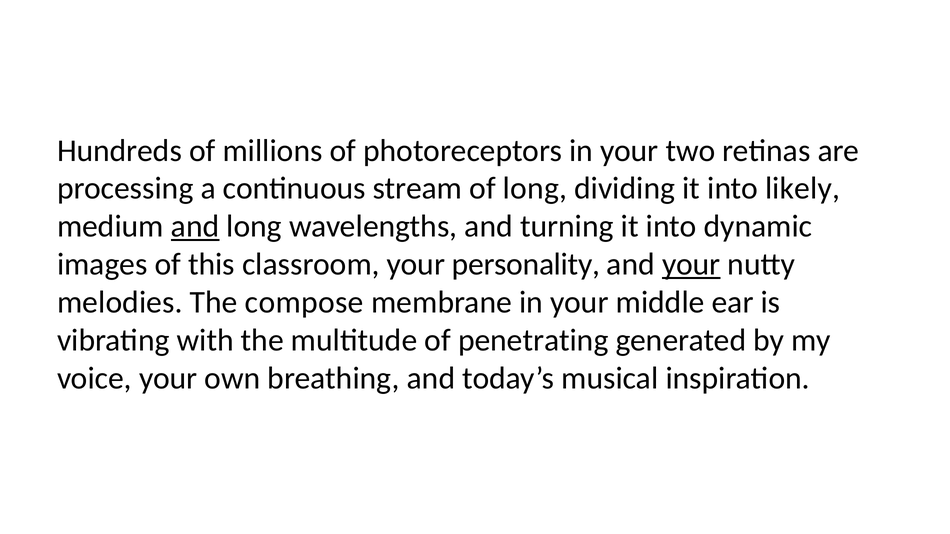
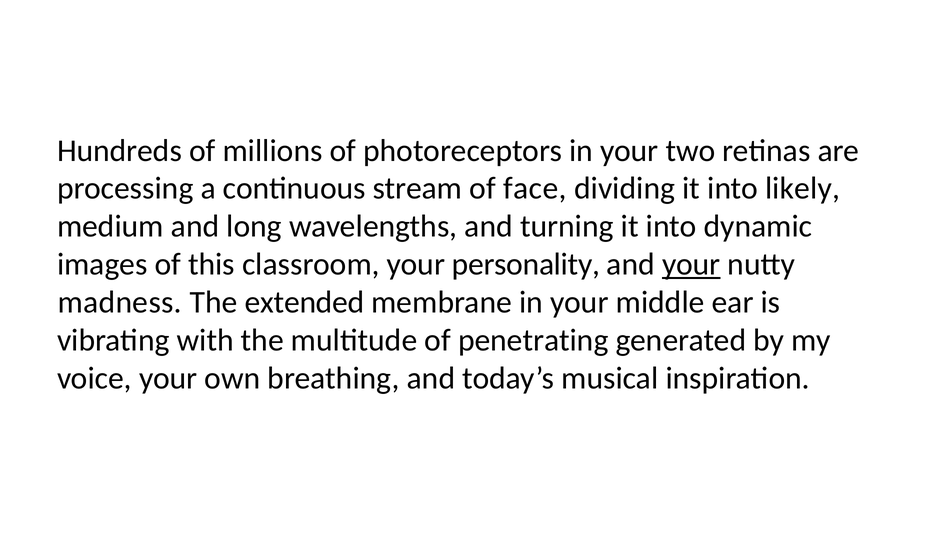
of long: long -> face (535, 189)
and underline: present -> none (195, 227)
melodies: melodies -> madness (120, 303)
compose: compose -> extended (305, 303)
